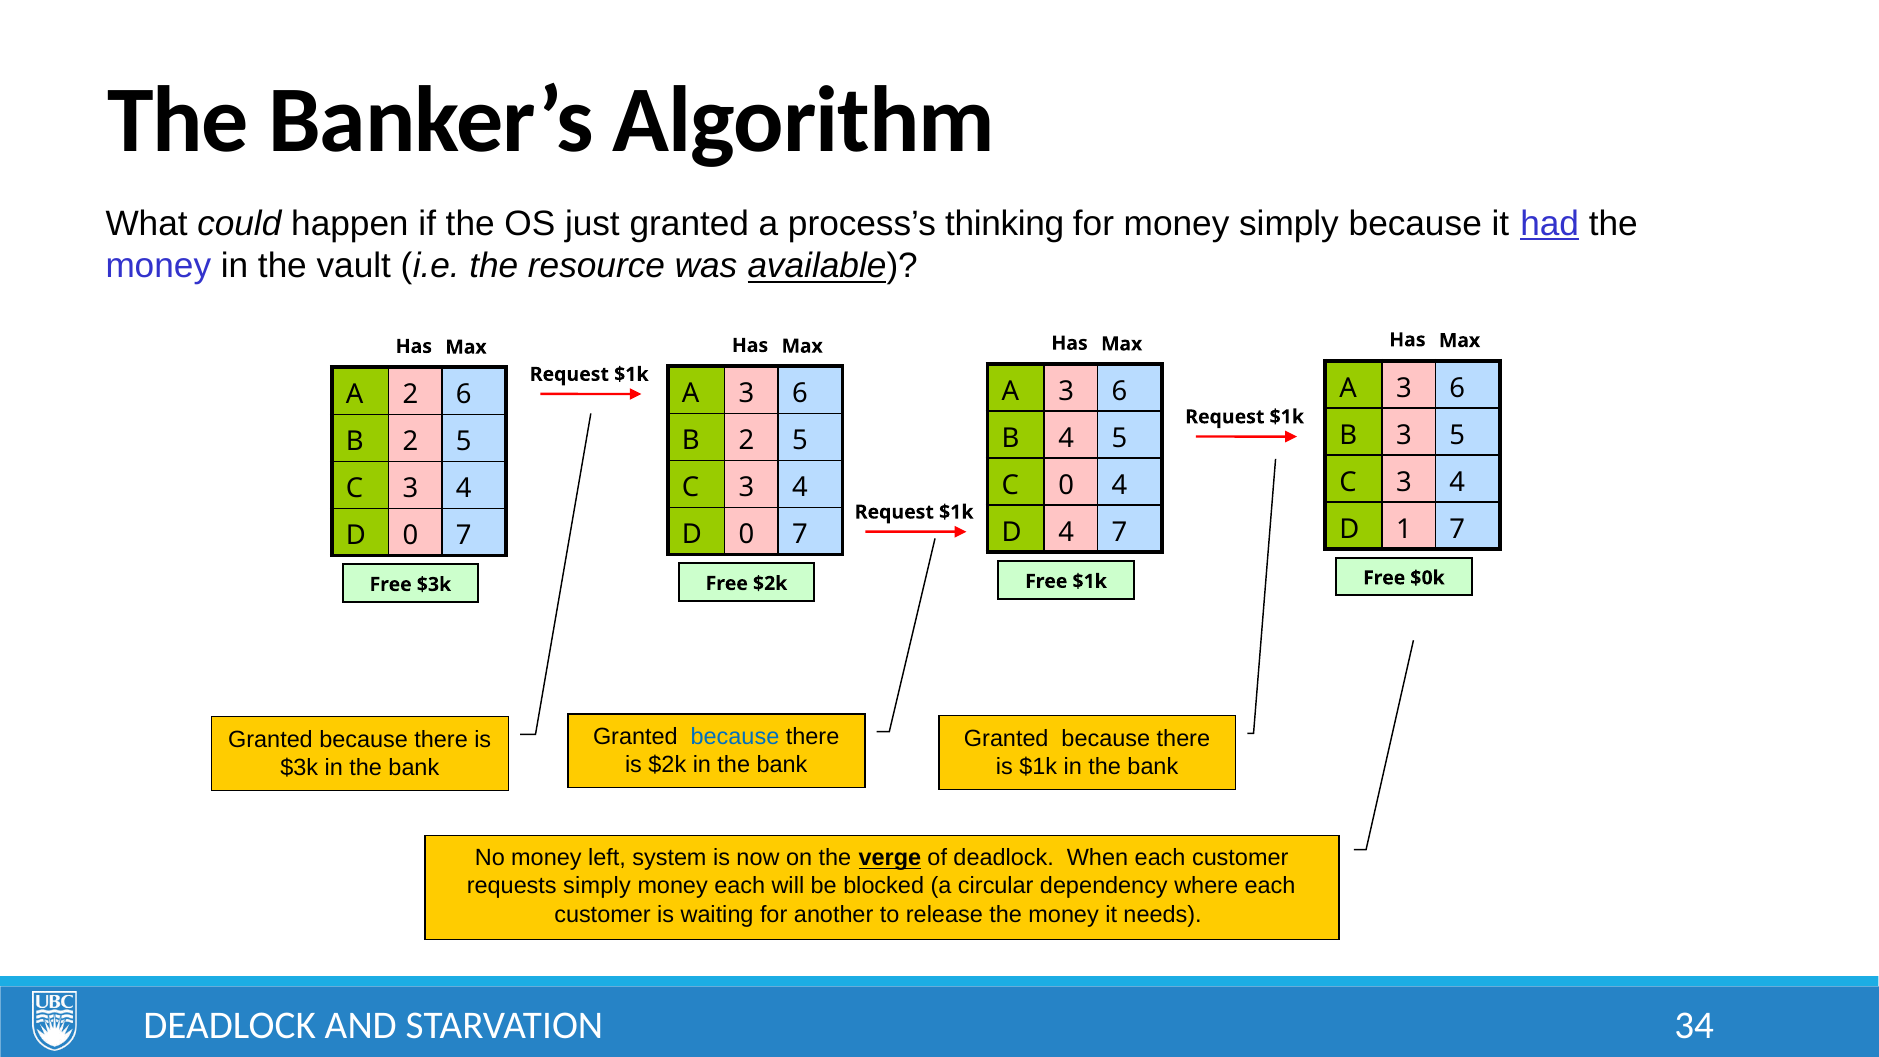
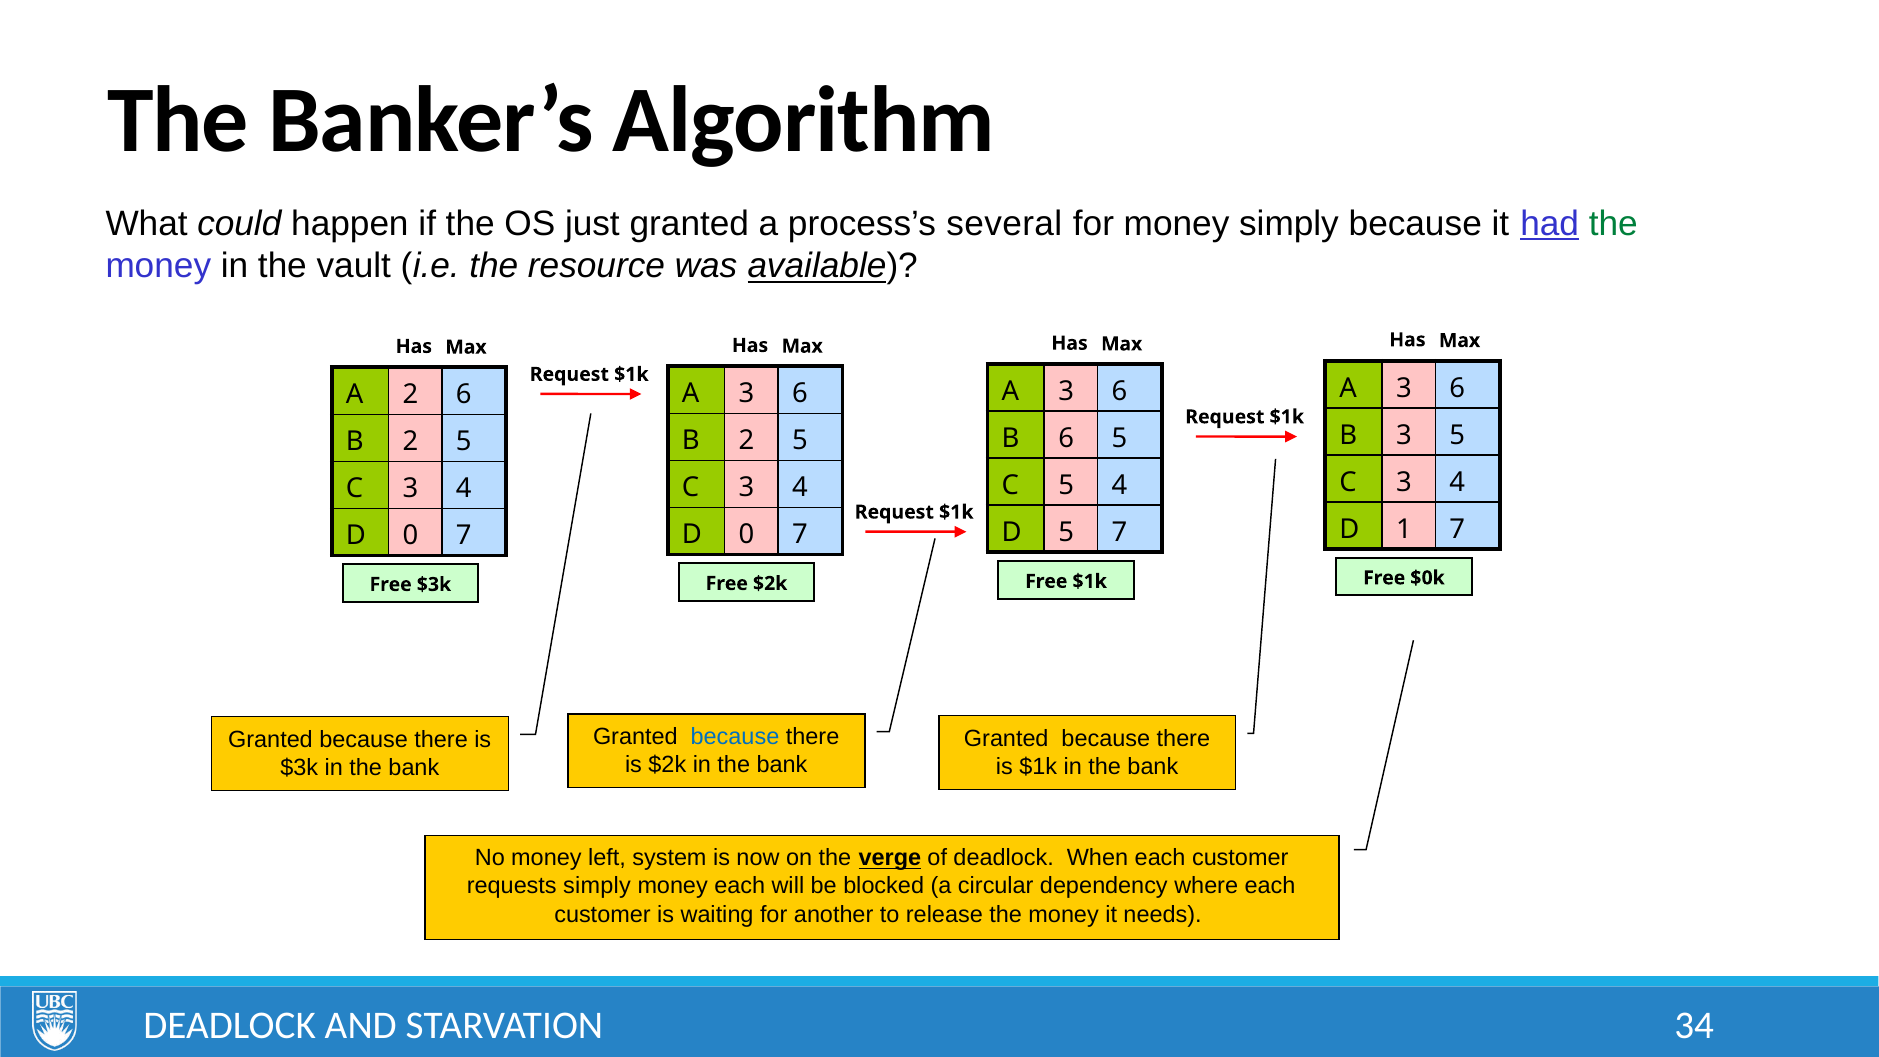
thinking: thinking -> several (1004, 224)
the colour: black -> green (1613, 224)
B 4: 4 -> 6 (1066, 438)
C 0: 0 -> 5 (1066, 486)
D 4: 4 -> 5 (1066, 533)
